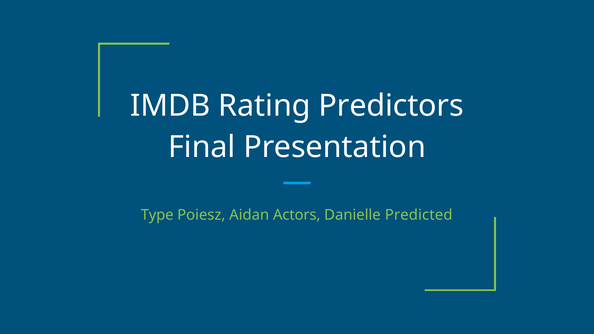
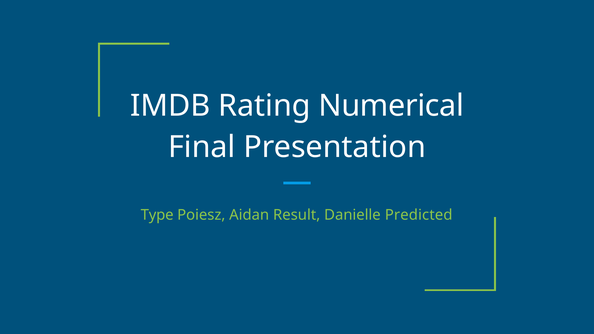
Predictors: Predictors -> Numerical (391, 106)
Actors: Actors -> Result (297, 215)
